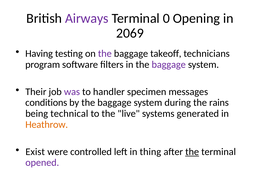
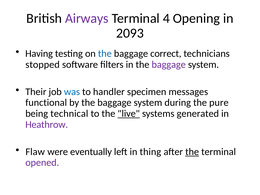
0: 0 -> 4 (166, 18)
2069: 2069 -> 2093 (130, 33)
the colour: purple -> blue (105, 54)
takeoff: takeoff -> correct (166, 54)
program: program -> stopped (43, 64)
was colour: purple -> blue (72, 92)
conditions: conditions -> functional (46, 103)
rains: rains -> pure (219, 103)
live underline: none -> present (129, 114)
Heathrow colour: orange -> purple (47, 124)
Exist: Exist -> Flaw (35, 152)
controlled: controlled -> eventually (91, 152)
